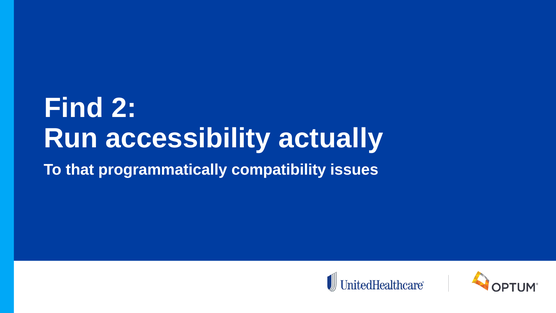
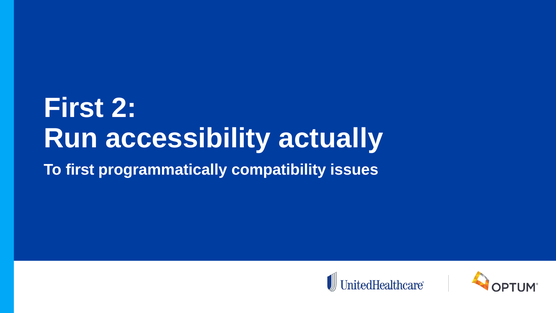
Find: Find -> First (74, 108)
To that: that -> first (80, 170)
